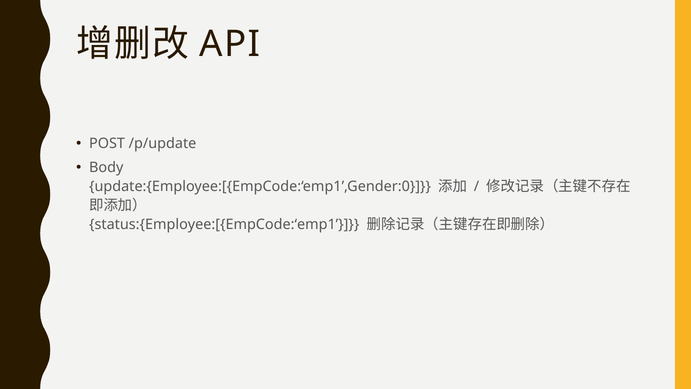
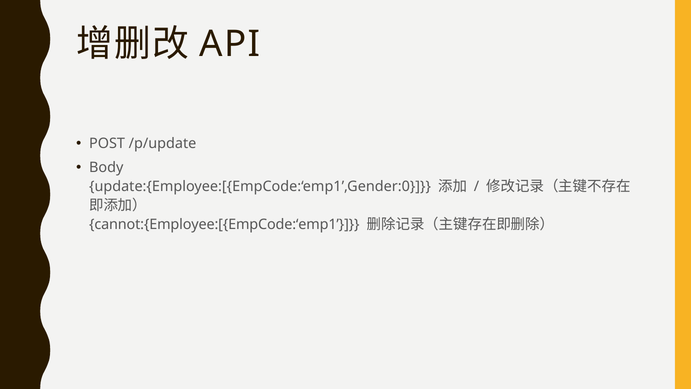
status:{Employee:[{EmpCode:‘emp1: status:{Employee:[{EmpCode:‘emp1 -> cannot:{Employee:[{EmpCode:‘emp1 (224, 225)
